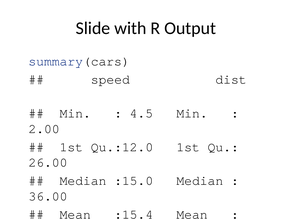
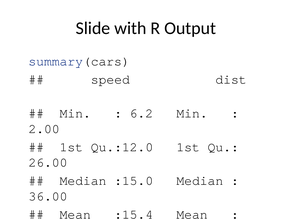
4.5: 4.5 -> 6.2 (141, 113)
